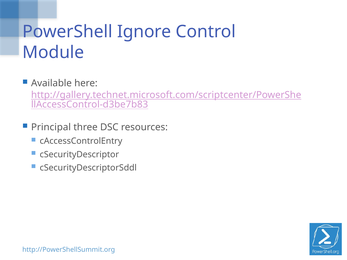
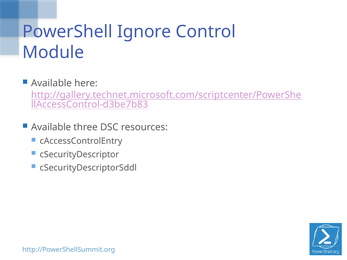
Principal: Principal -> Available (51, 127)
